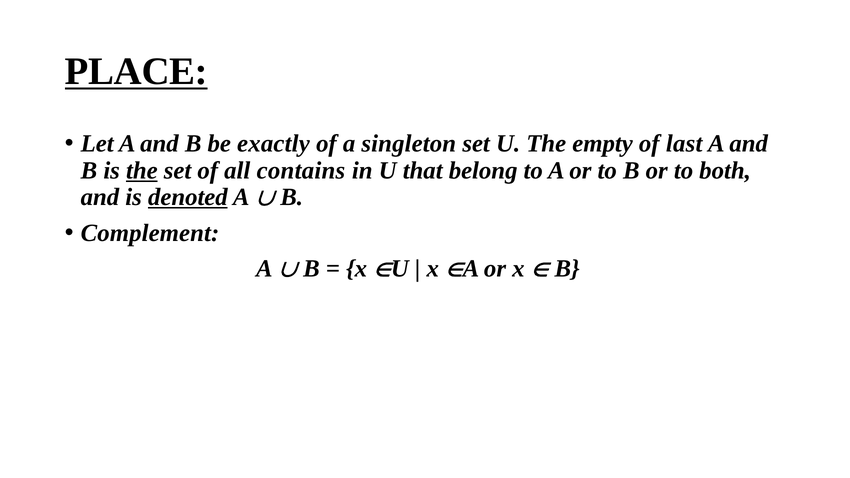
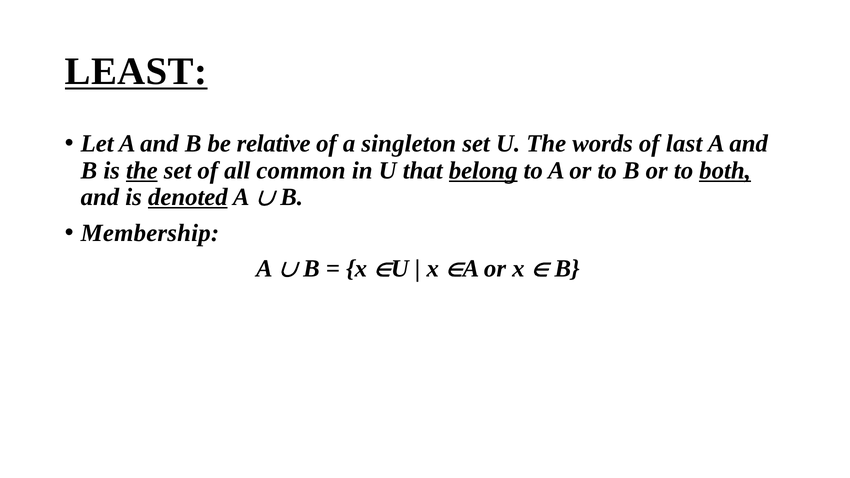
PLACE: PLACE -> LEAST (136, 71)
exactly: exactly -> relative (274, 144)
empty: empty -> words (603, 144)
contains: contains -> common (301, 170)
belong underline: none -> present (483, 170)
both underline: none -> present (725, 170)
Complement: Complement -> Membership (150, 233)
